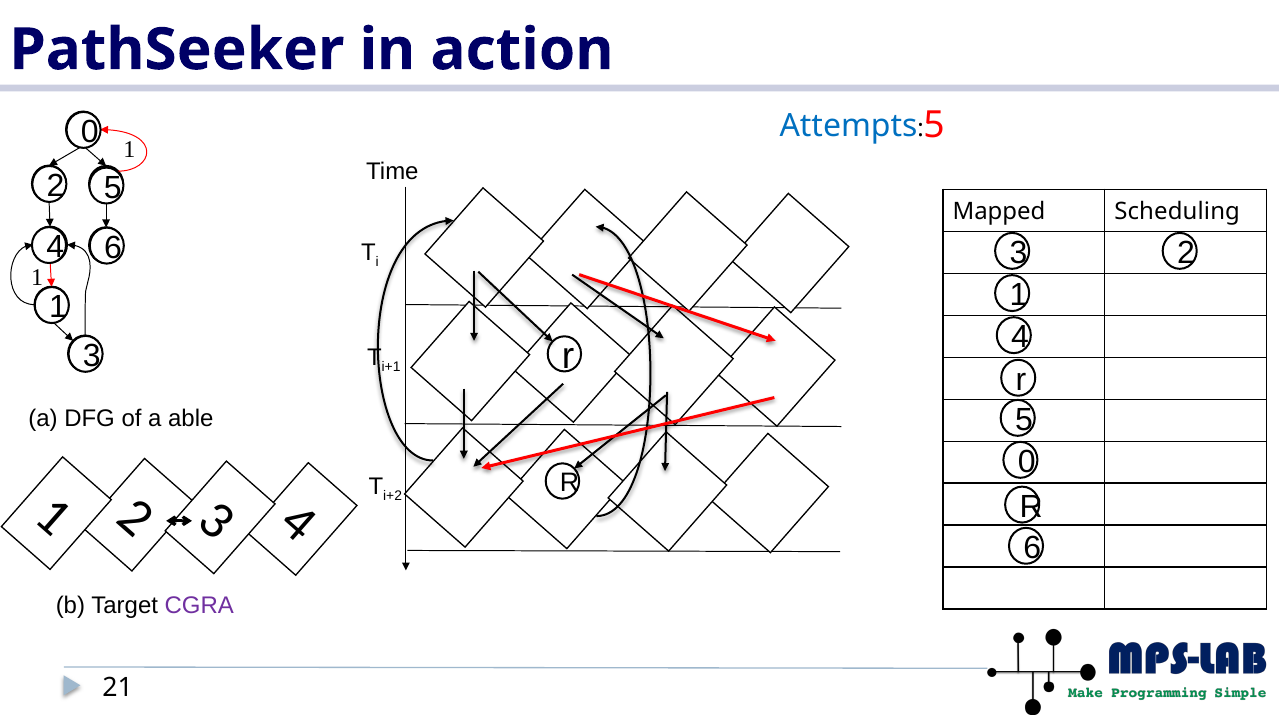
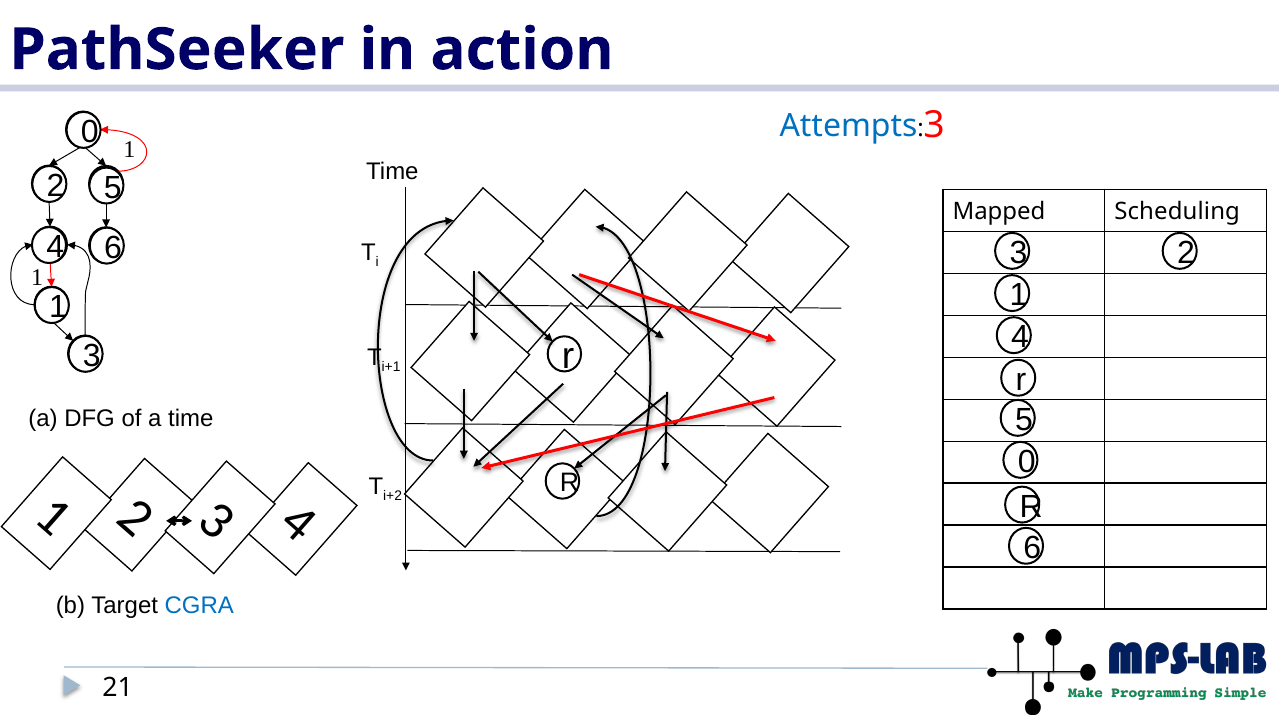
5: 5 -> 3 (934, 125)
a able: able -> time (191, 418)
CGRA colour: purple -> blue (199, 606)
